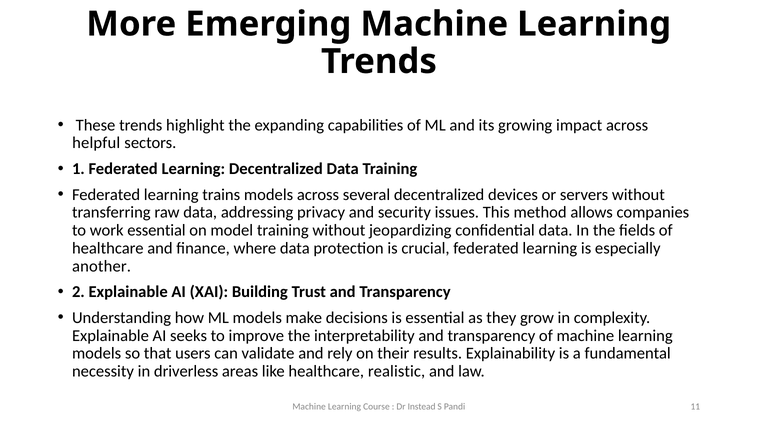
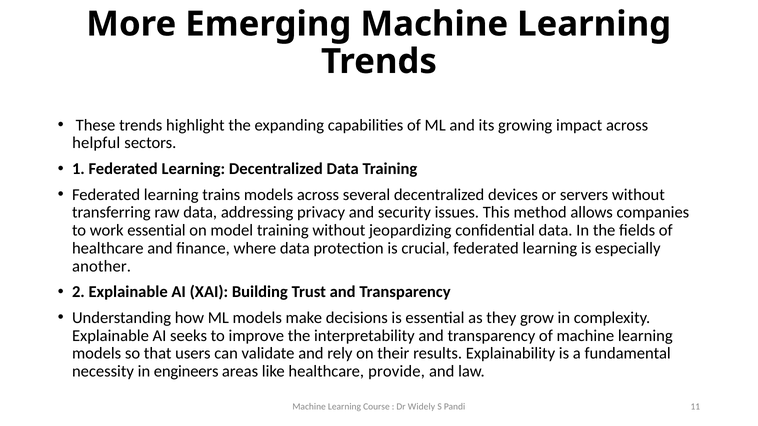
driverless: driverless -> engineers (186, 372)
realistic: realistic -> provide (397, 372)
Instead: Instead -> Widely (421, 407)
